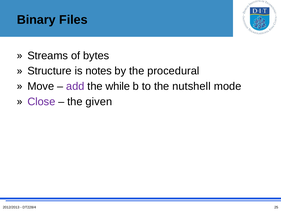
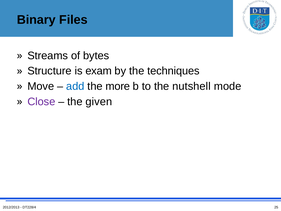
notes: notes -> exam (99, 71)
procedural: procedural -> techniques (173, 71)
add colour: purple -> blue (75, 86)
while: while -> more (118, 86)
